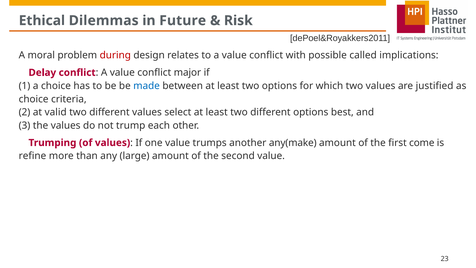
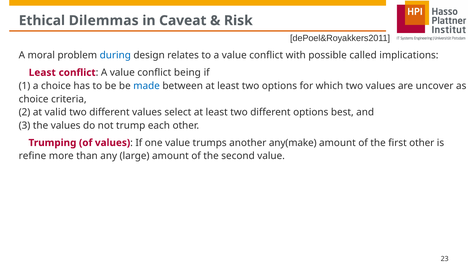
Future: Future -> Caveat (183, 21)
during colour: red -> blue (115, 55)
Delay: Delay -> Least (42, 73)
major: major -> being (187, 73)
justified: justified -> uncover (435, 86)
first come: come -> other (422, 143)
